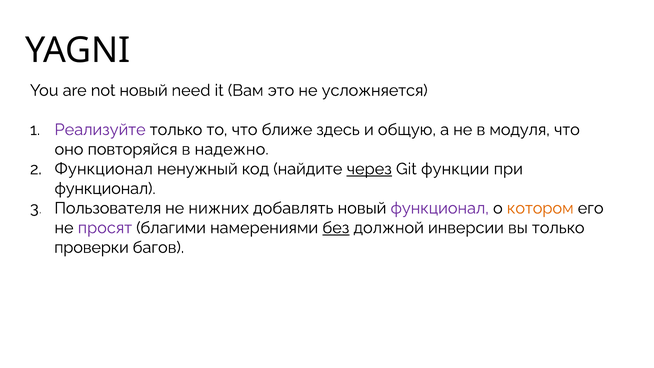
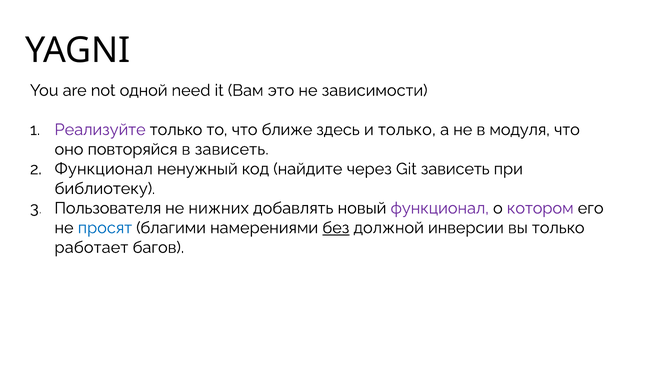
not новый: новый -> одной (144, 90)
усложняется: усложняется -> зависимости (375, 90)
и общую: общую -> только (407, 130)
в надежно: надежно -> зависеть (232, 149)
через underline: present -> none (369, 169)
Git функции: функции -> зависеть (455, 169)
функционал: функционал -> библиотеку (105, 188)
котором colour: orange -> purple (540, 208)
просят colour: purple -> blue (105, 228)
проверки: проверки -> работает (91, 247)
